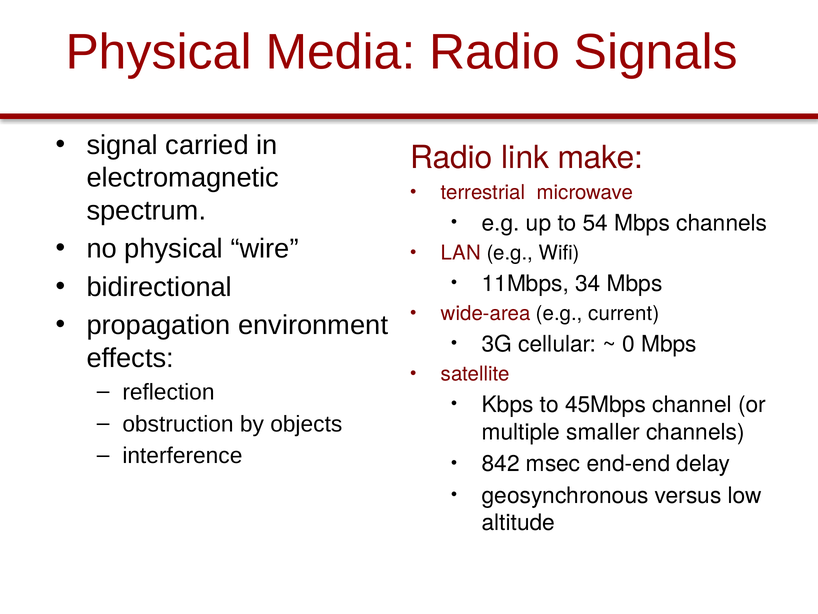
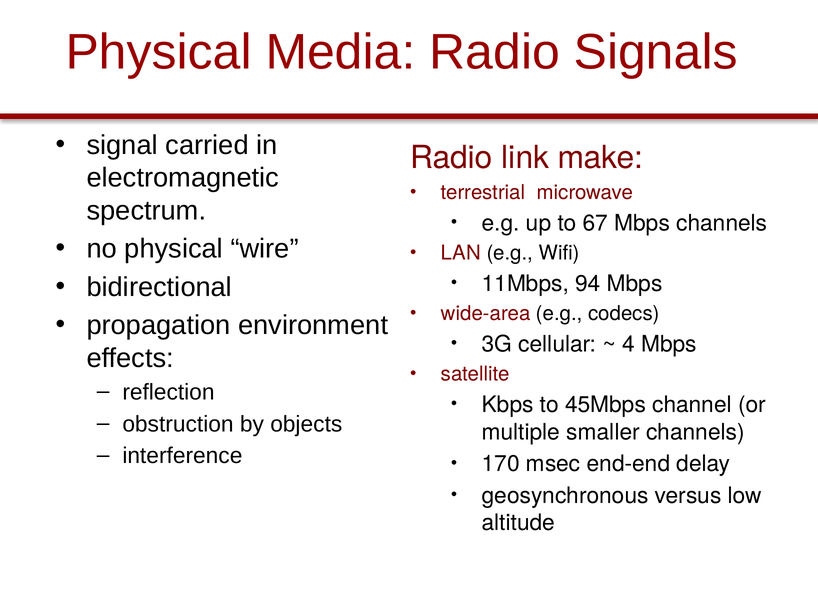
54: 54 -> 67 (595, 223)
34: 34 -> 94 (588, 283)
current: current -> codecs (624, 313)
0: 0 -> 4 (629, 344)
842: 842 -> 170 (501, 463)
